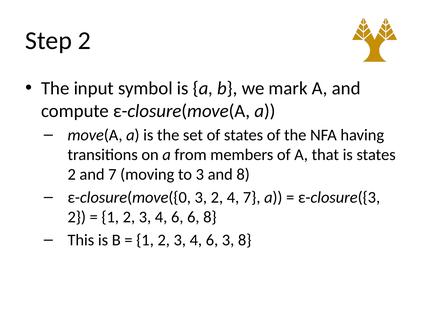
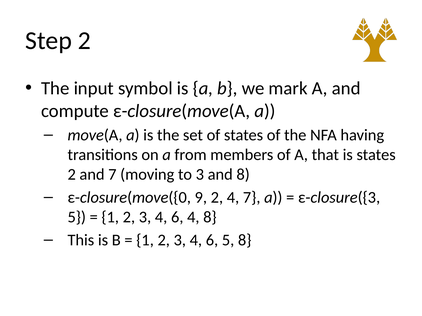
ε-closure(move({0 3: 3 -> 9 (201, 198)
2: 2 -> 5 (77, 217)
6 6: 6 -> 4 (193, 217)
6 3: 3 -> 5 (228, 240)
